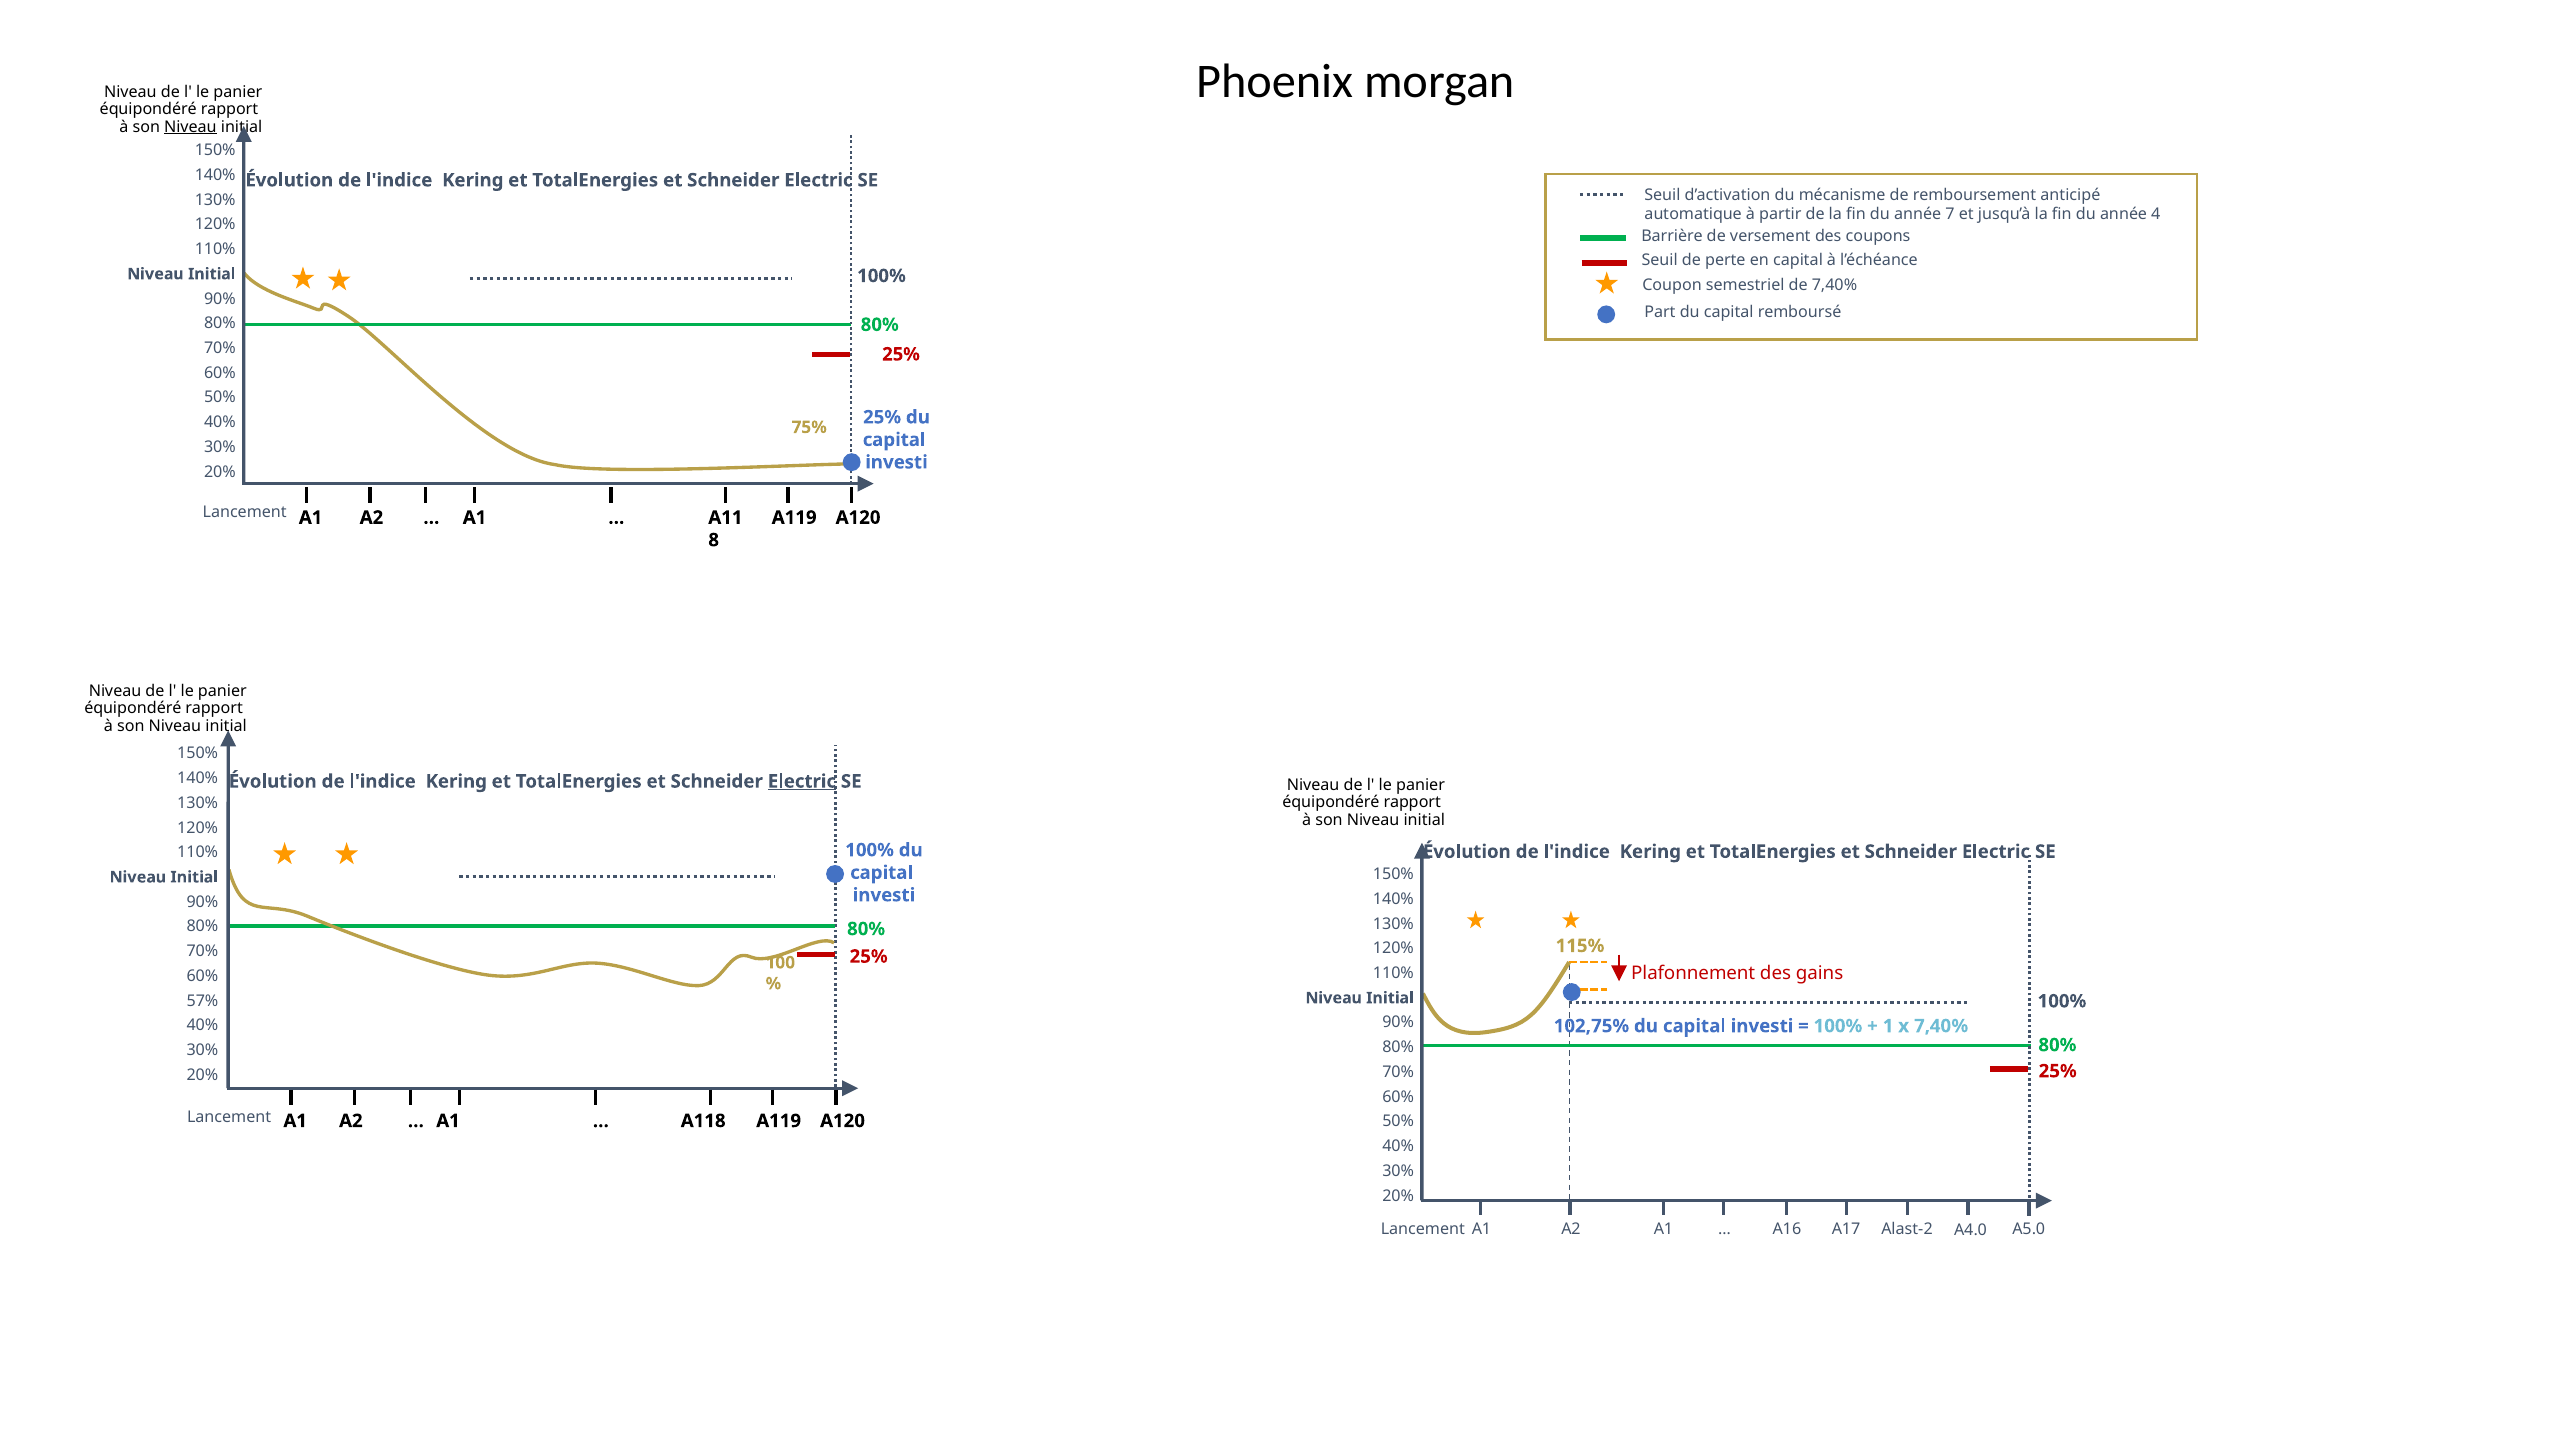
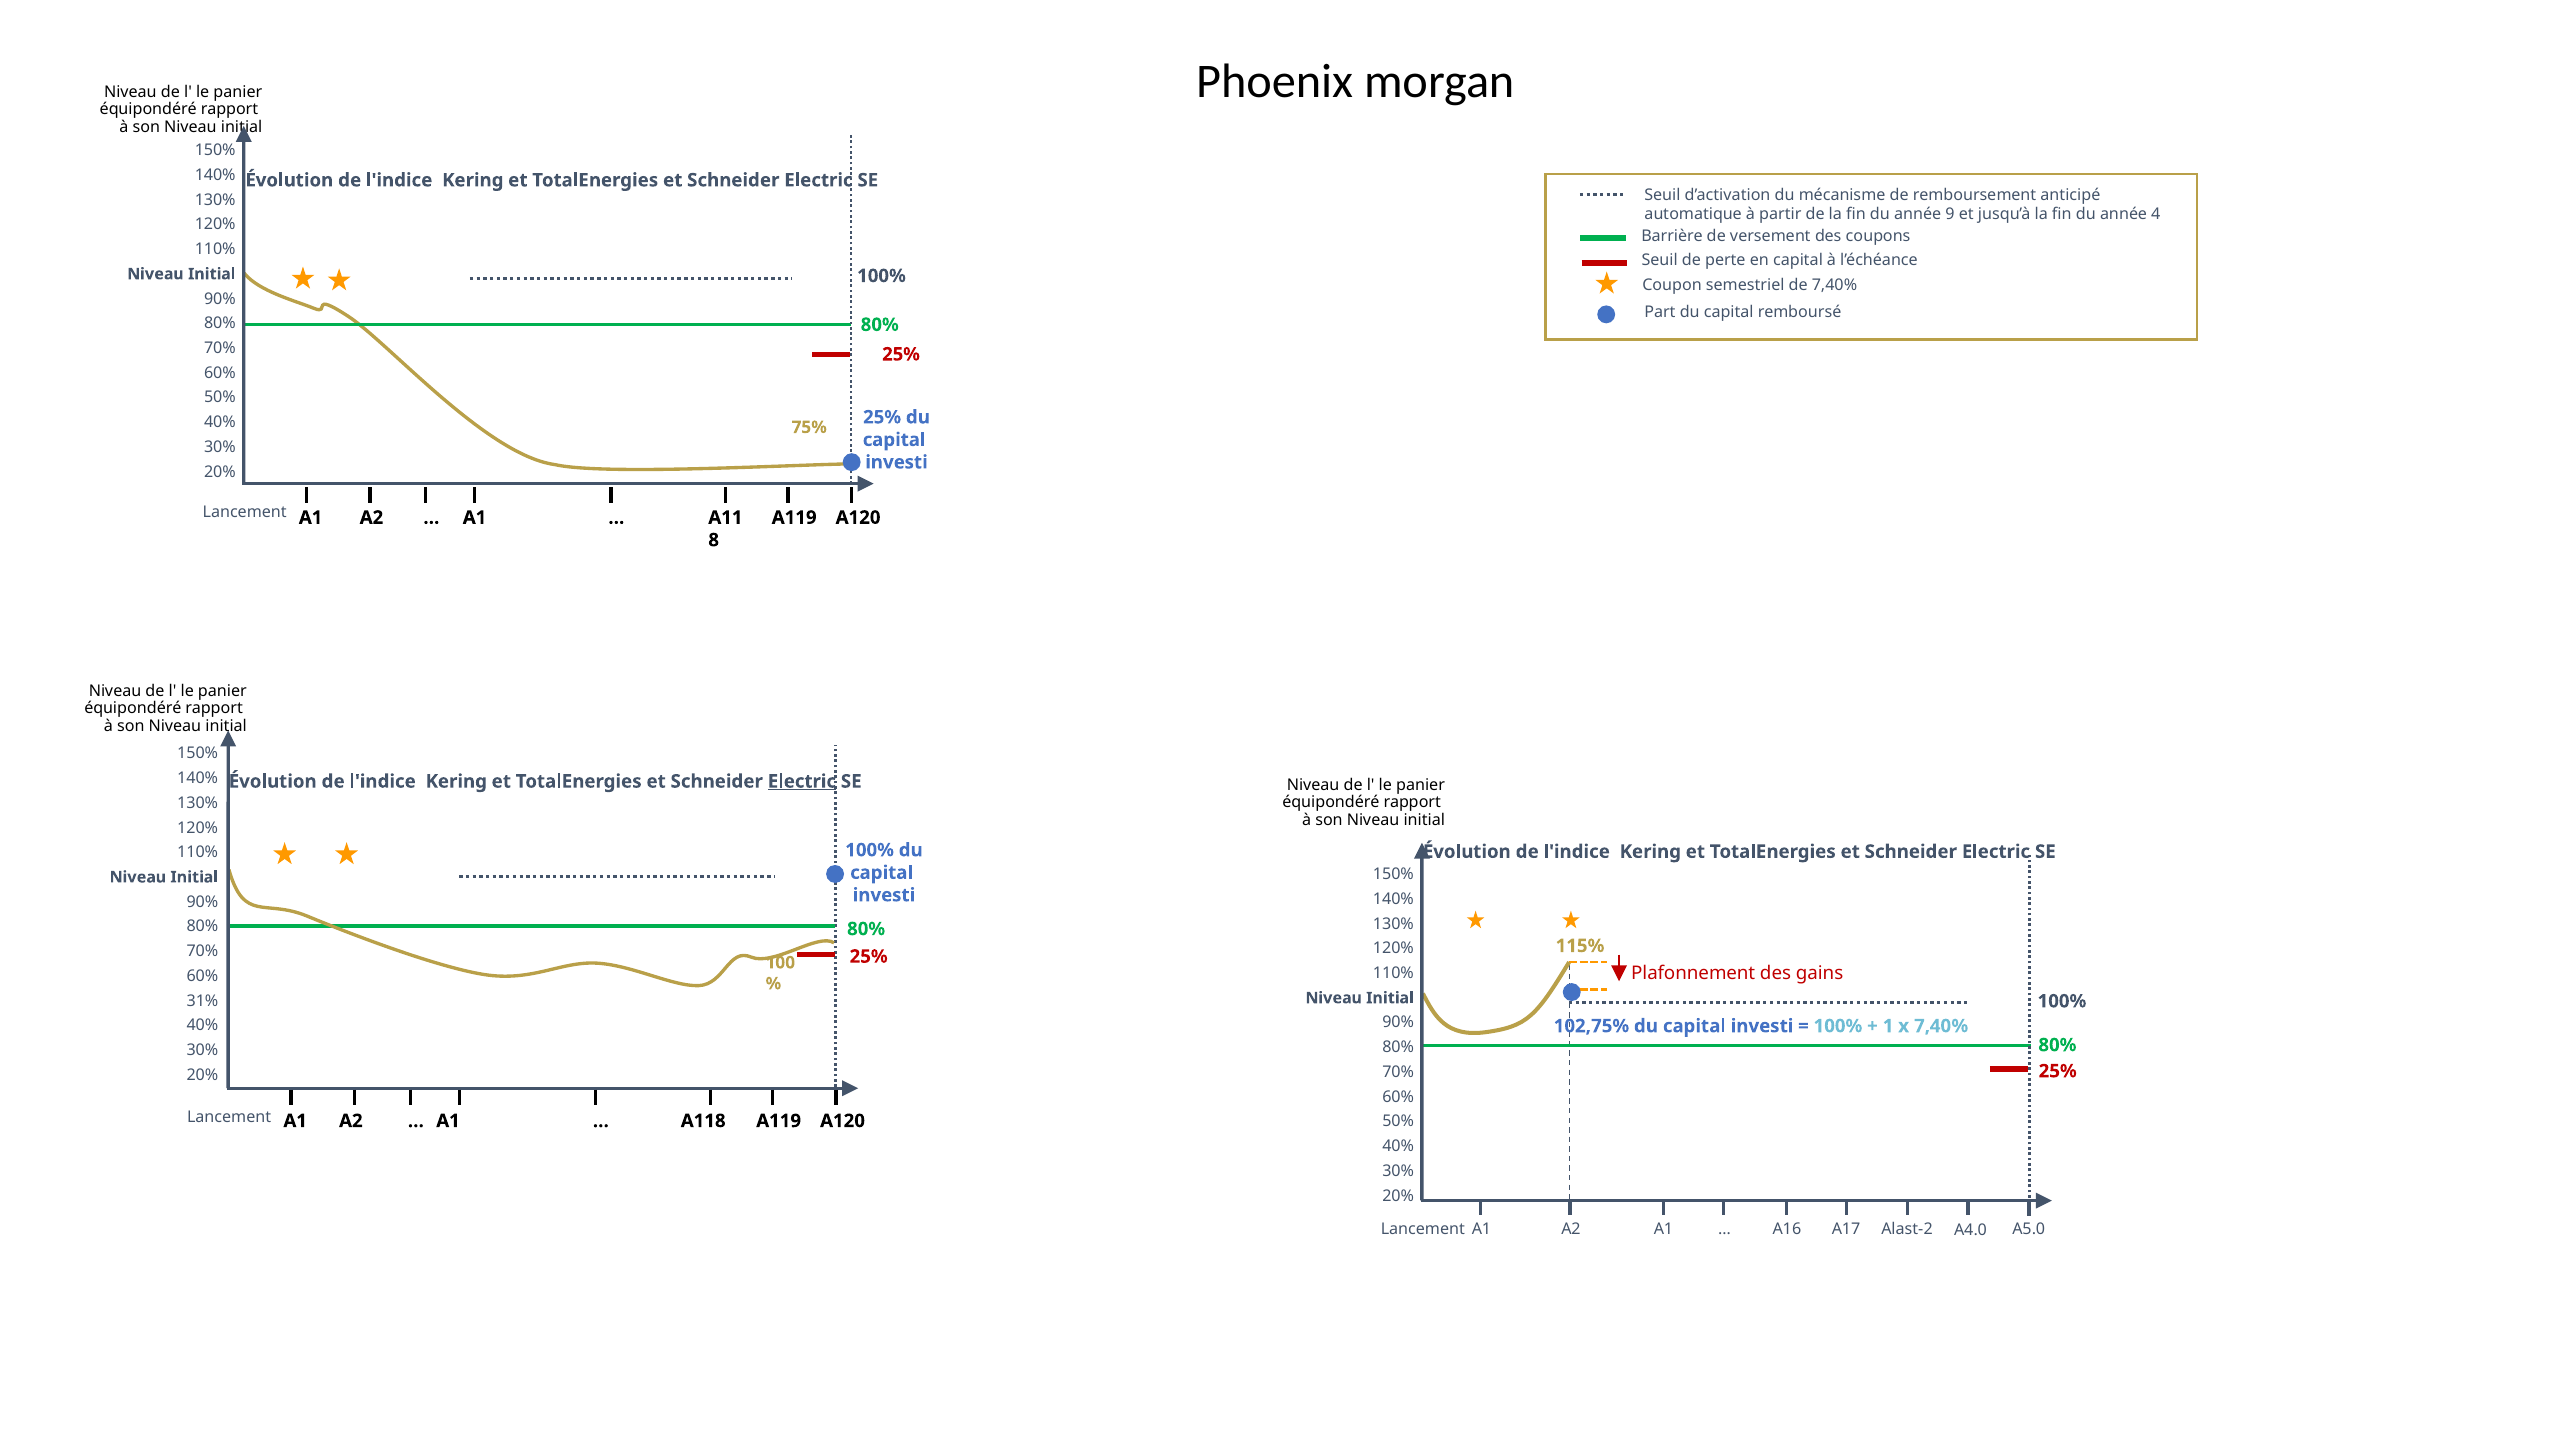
Niveau underline: present -> none (190, 127)
7: 7 -> 9 (1950, 214)
57%: 57% -> 31% (202, 1001)
